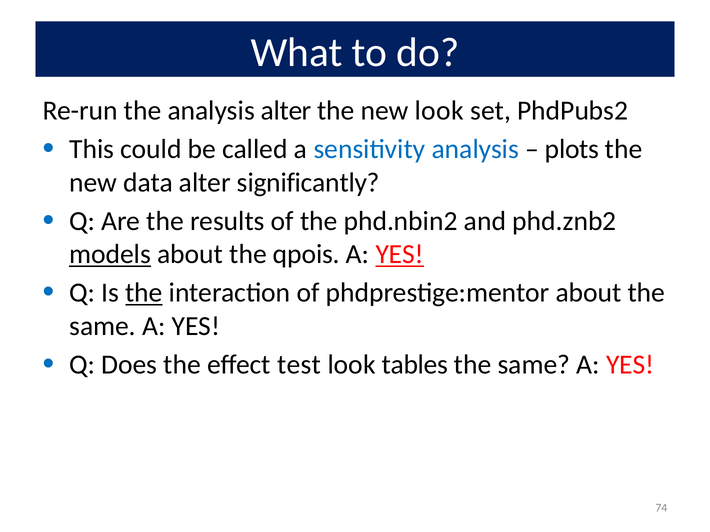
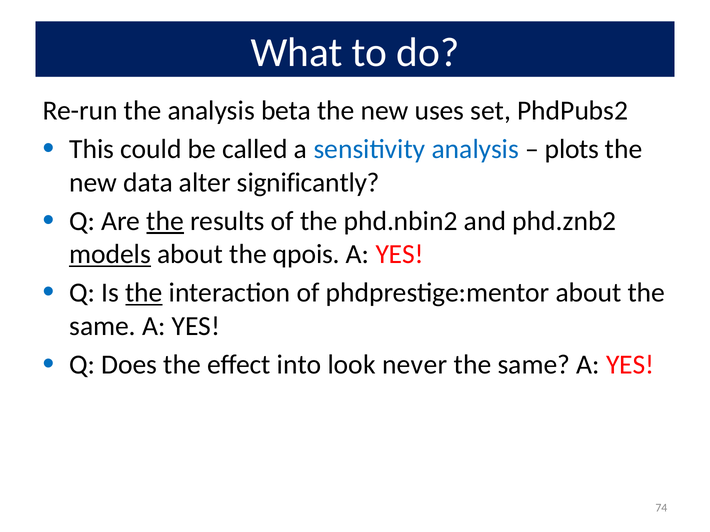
analysis alter: alter -> beta (286, 111)
new look: look -> uses (439, 111)
the underline: none -> present (165, 221)
YES underline: present -> none (400, 254)
test: test -> into (299, 365)
tables: tables -> never (415, 365)
